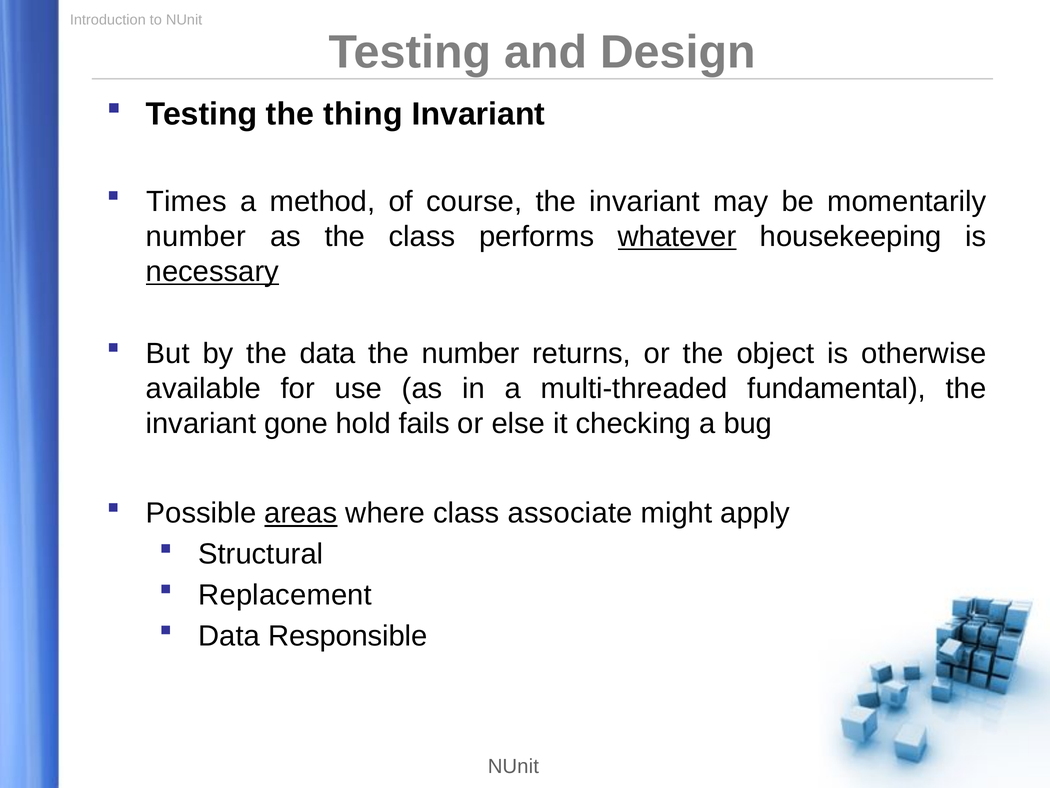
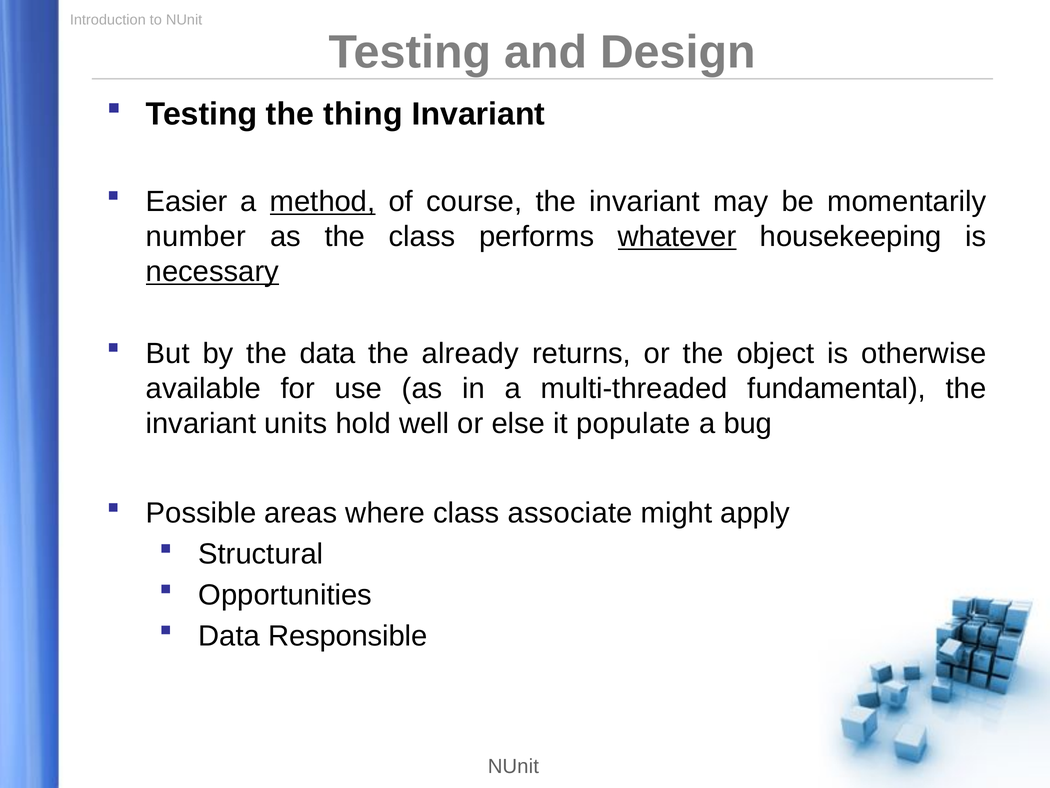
Times: Times -> Easier (187, 201)
method underline: none -> present (323, 201)
the number: number -> already (470, 353)
gone: gone -> units (296, 423)
fails: fails -> well (424, 423)
checking: checking -> populate (633, 423)
areas underline: present -> none (301, 513)
Replacement: Replacement -> Opportunities (285, 595)
